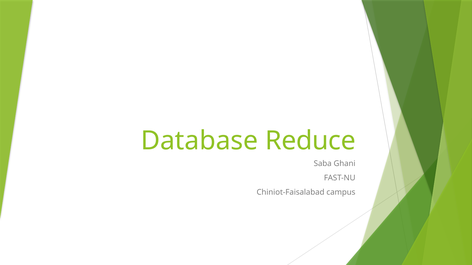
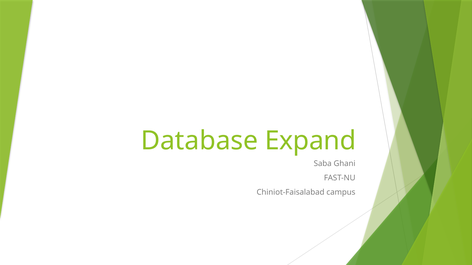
Reduce: Reduce -> Expand (310, 141)
